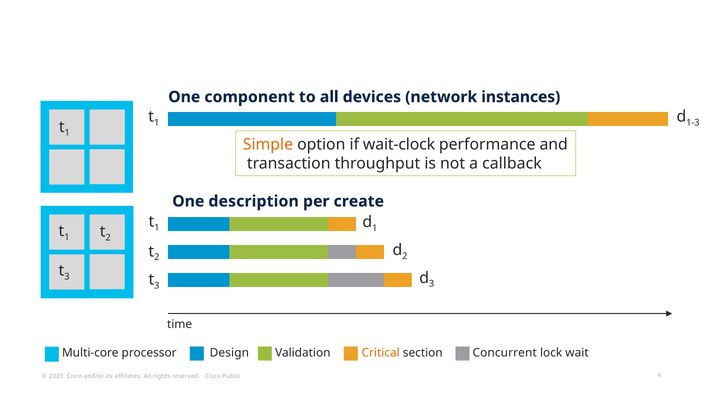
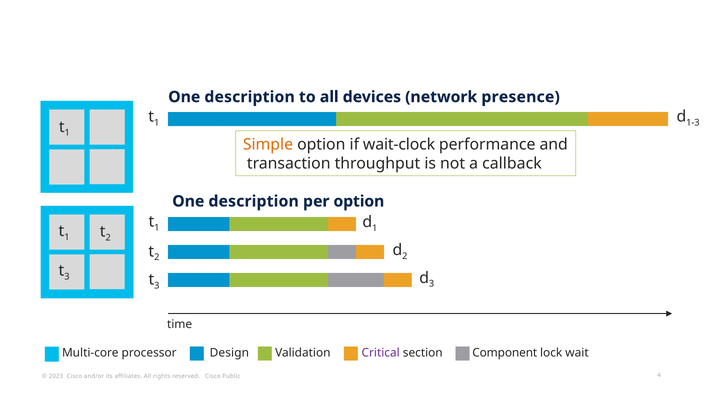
component: component -> description (250, 97)
instances: instances -> presence (521, 97)
per create: create -> option (359, 201)
Critical colour: orange -> purple (381, 353)
Concurrent: Concurrent -> Component (505, 353)
